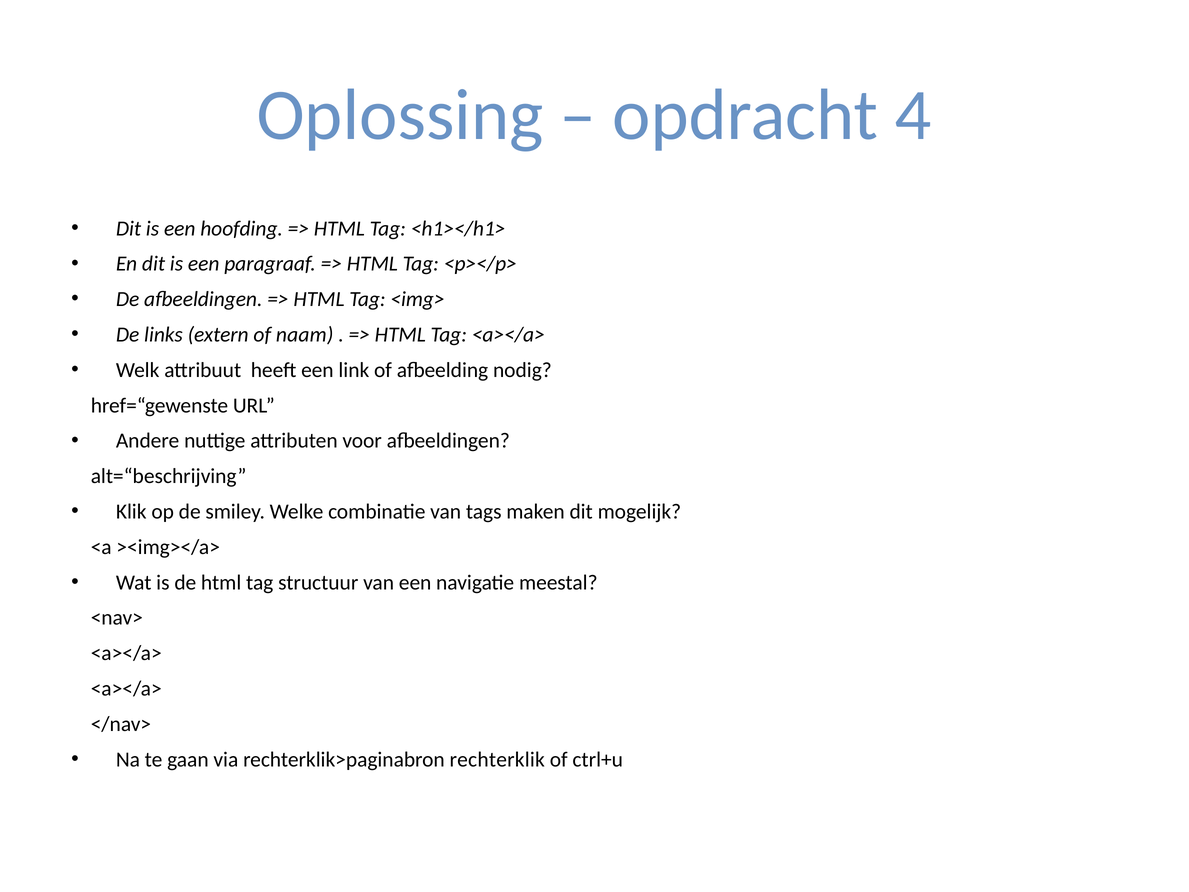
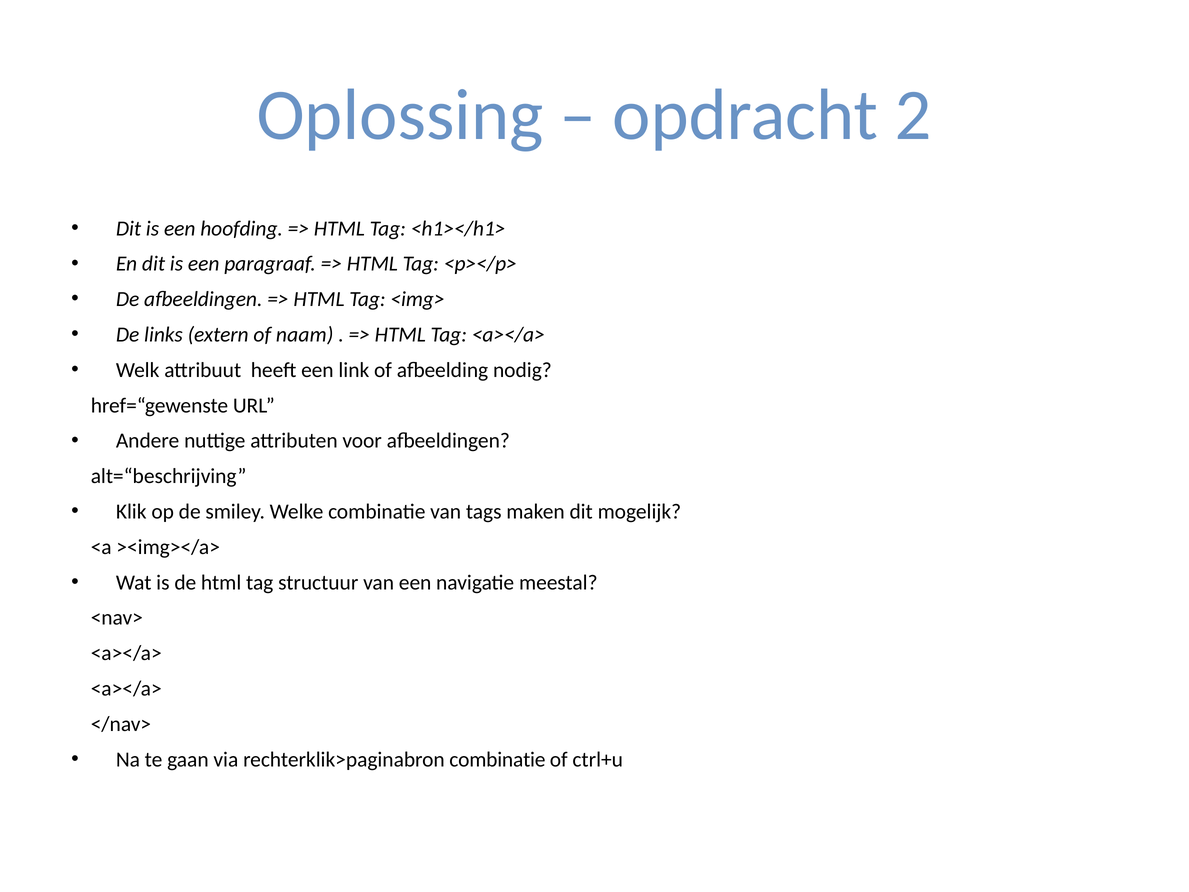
4: 4 -> 2 (913, 115)
rechterklik>paginabron rechterklik: rechterklik -> combinatie (497, 759)
